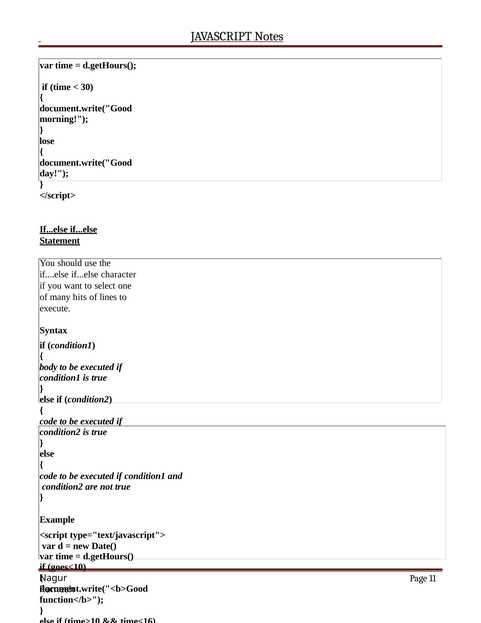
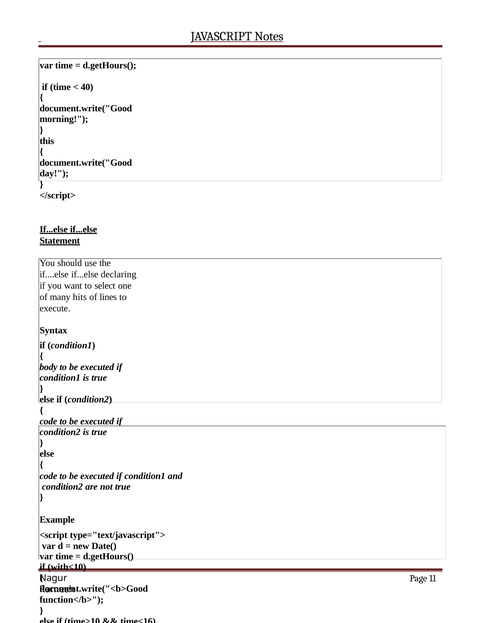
30: 30 -> 40 (87, 87)
lose: lose -> this (47, 141)
character: character -> declaring (119, 274)
goes<10: goes<10 -> with<10 (67, 567)
